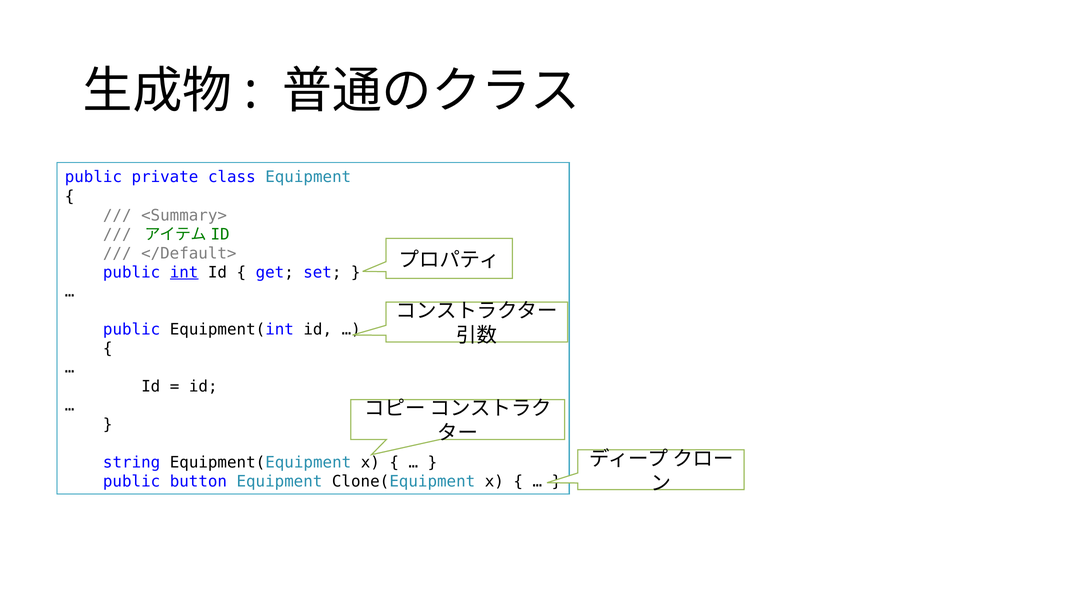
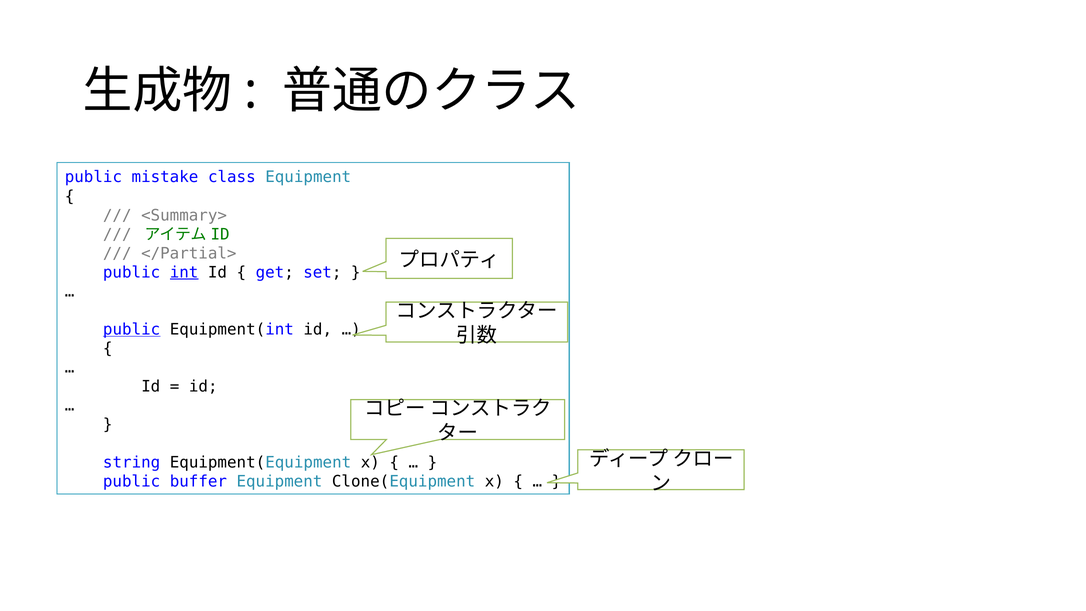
private: private -> mistake (165, 177)
</Default>: </Default> -> </Partial> (189, 253)
public underline: none -> present (132, 329)
button: button -> buffer (198, 481)
